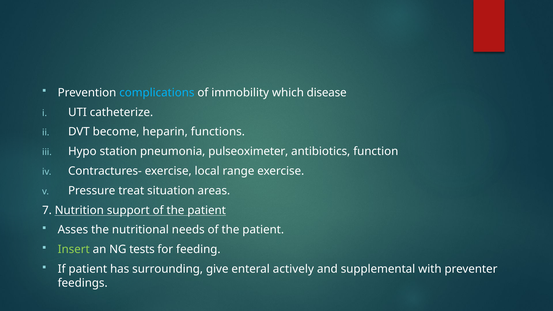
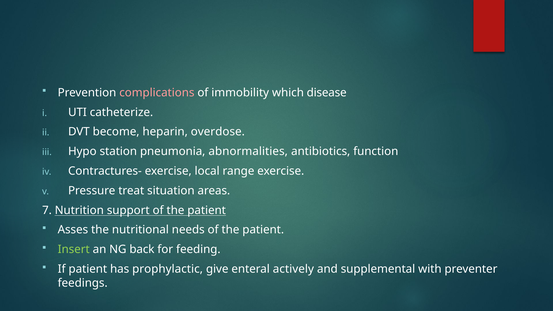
complications colour: light blue -> pink (157, 93)
functions: functions -> overdose (218, 132)
pulseoximeter: pulseoximeter -> abnormalities (248, 151)
tests: tests -> back (142, 250)
surrounding: surrounding -> prophylactic (168, 269)
